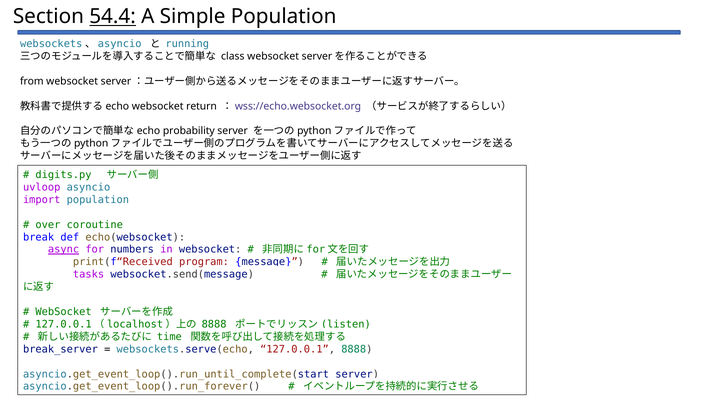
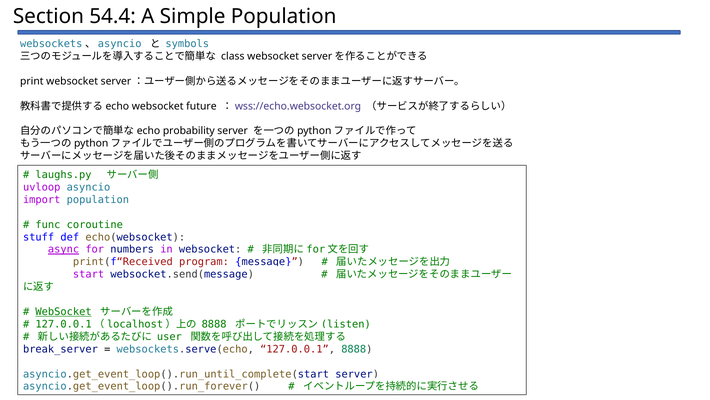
54.4 underline: present -> none (113, 16)
running: running -> symbols (187, 44)
from: from -> print (32, 81)
return: return -> future (201, 106)
digits.py: digits.py -> laughs.py (64, 175)
over: over -> func (48, 224)
break: break -> stuff (39, 237)
tasks: tasks -> start (89, 274)
WebSocket underline: none -> present (64, 311)
time: time -> user (169, 336)
